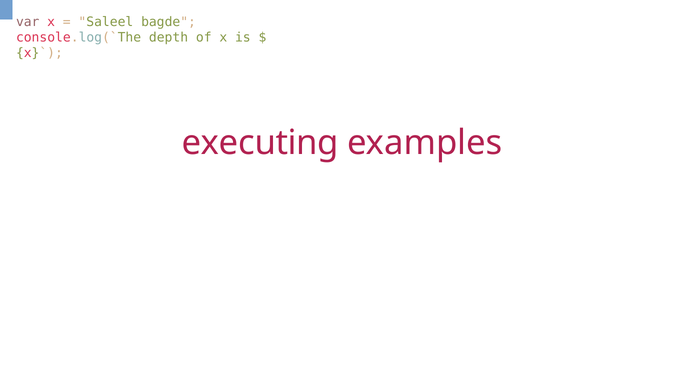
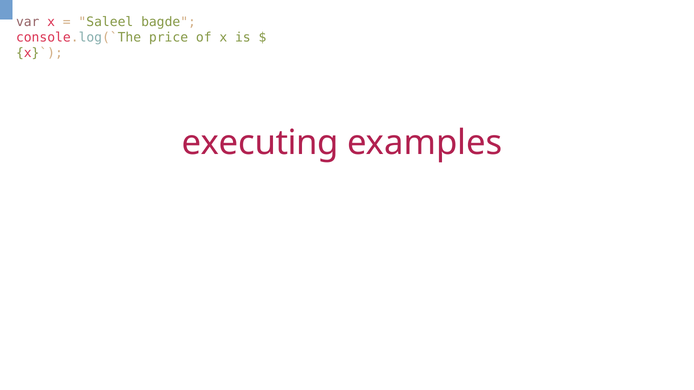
depth: depth -> price (169, 38)
